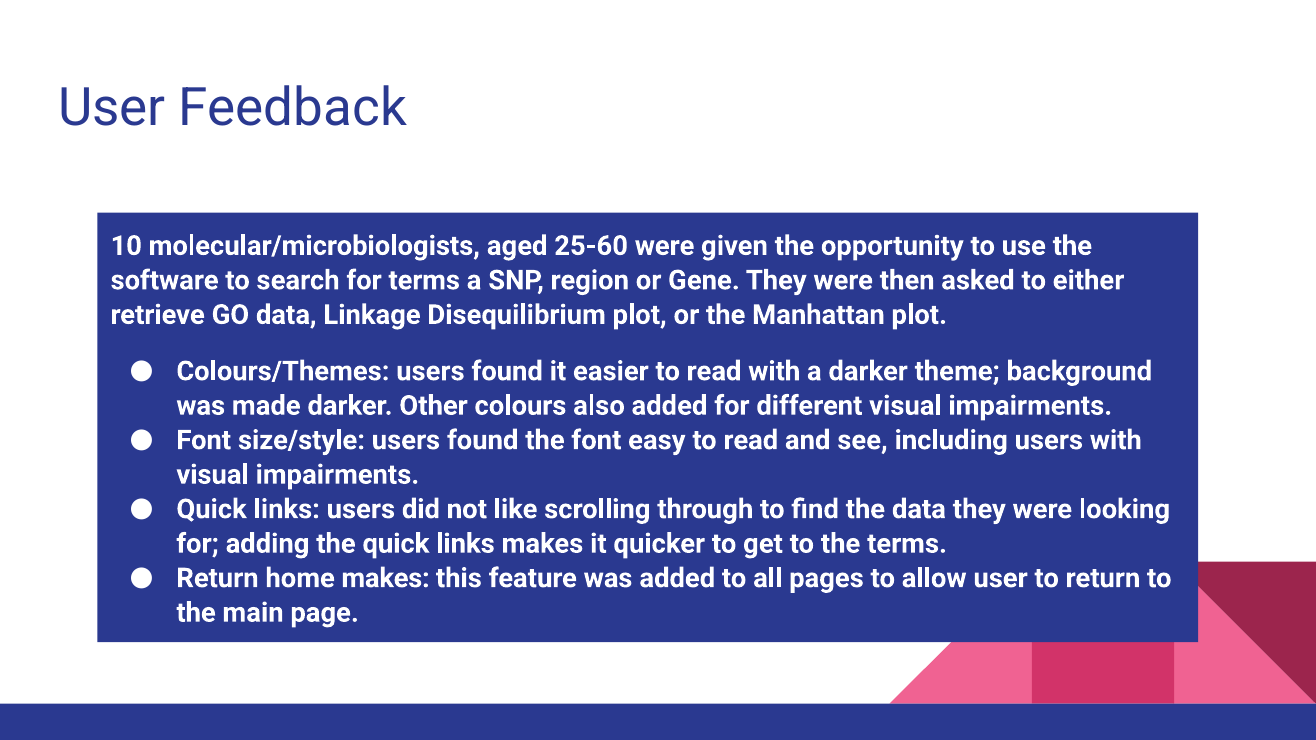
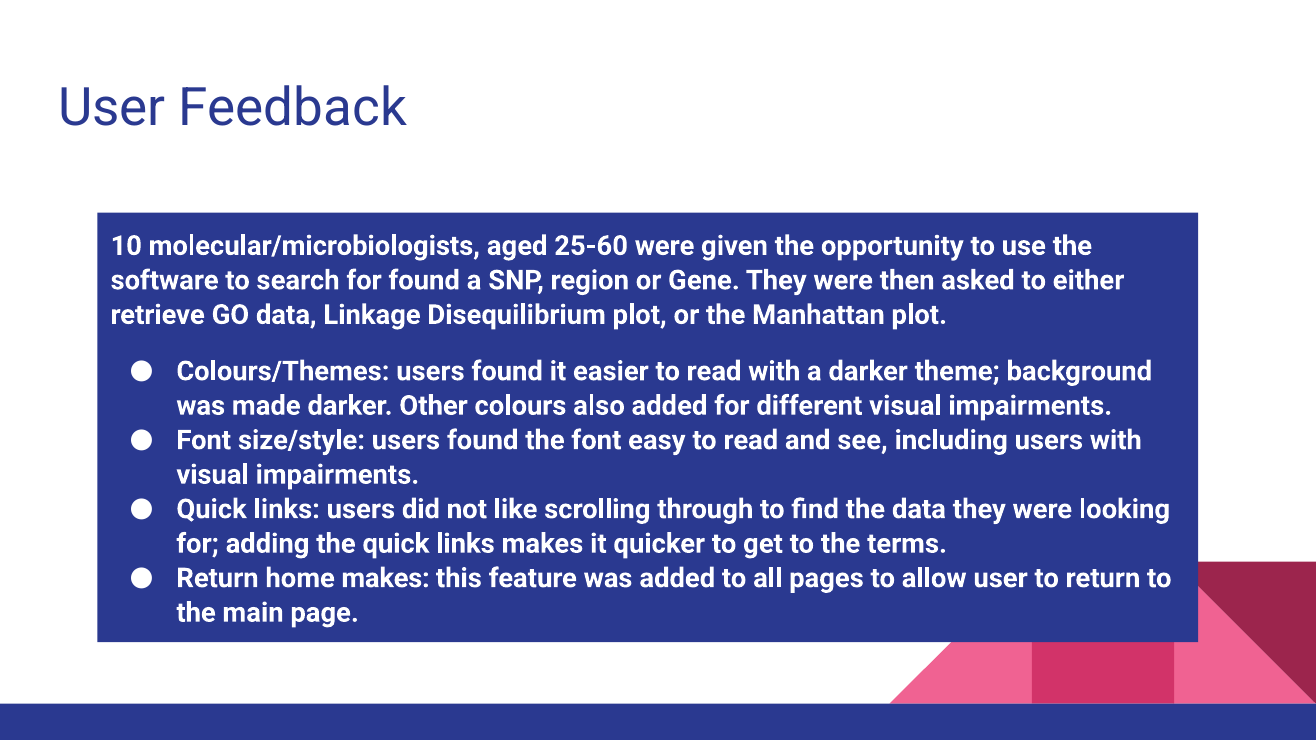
for terms: terms -> found (424, 280)
